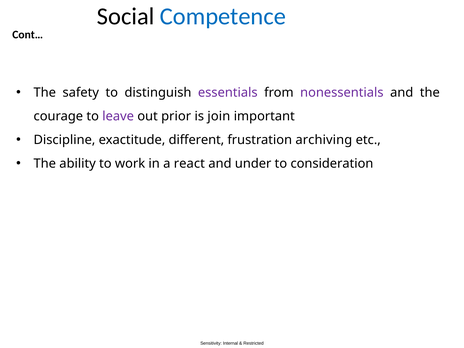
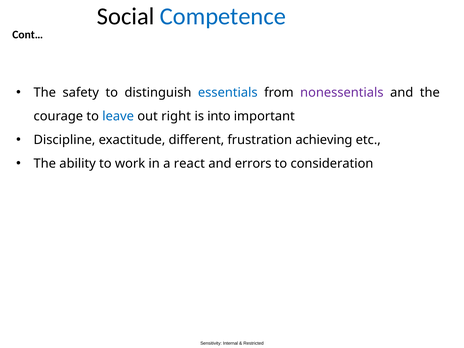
essentials colour: purple -> blue (228, 93)
leave colour: purple -> blue (118, 116)
prior: prior -> right (176, 116)
join: join -> into (219, 116)
archiving: archiving -> achieving (324, 140)
under: under -> errors (253, 164)
